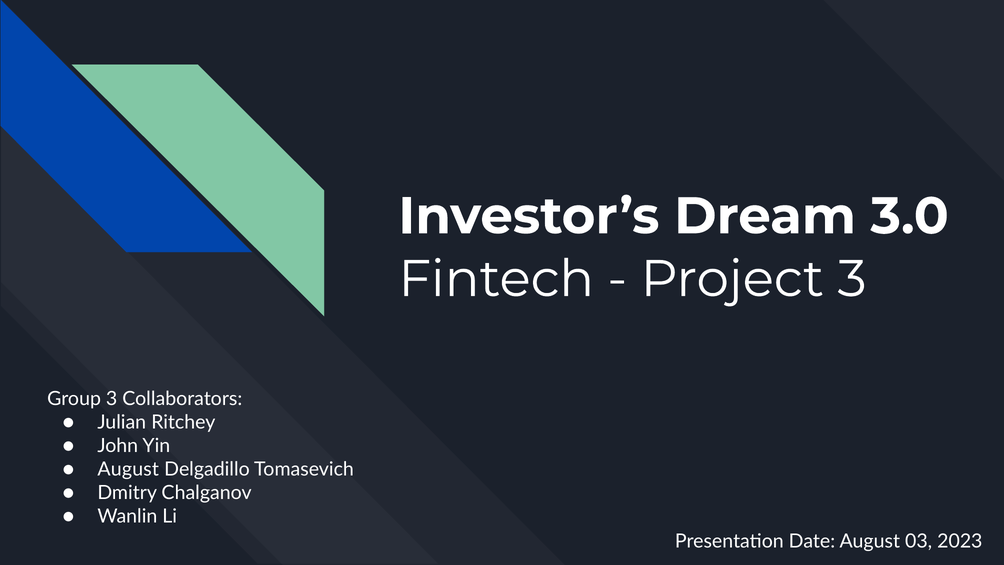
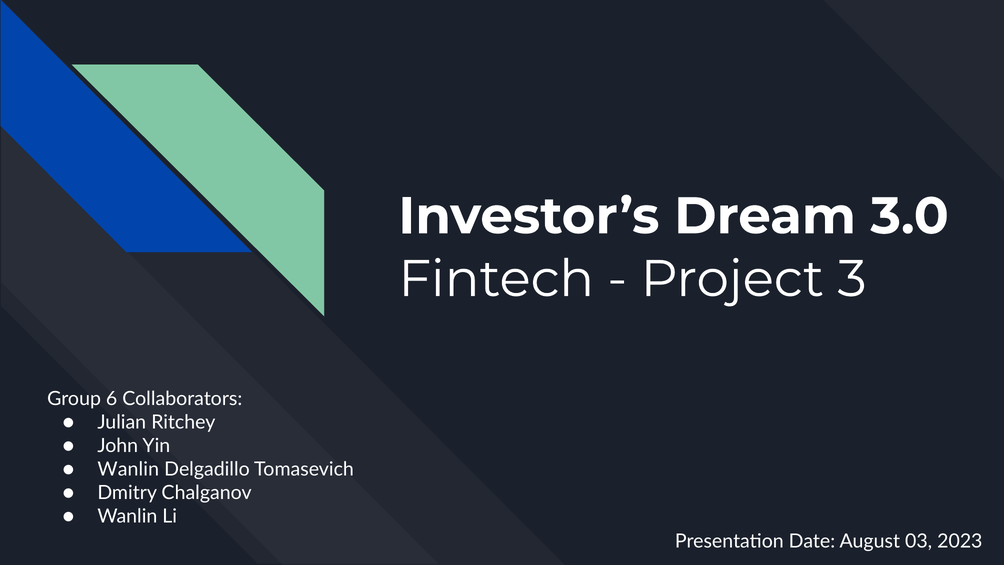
Group 3: 3 -> 6 (112, 399)
August: August -> Wanlin (128, 469)
